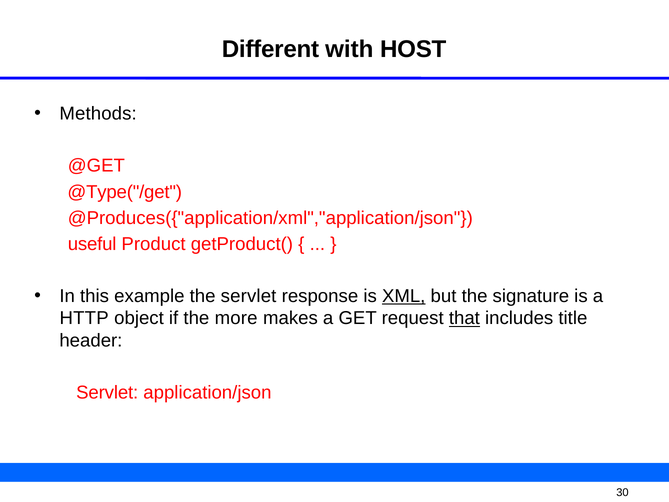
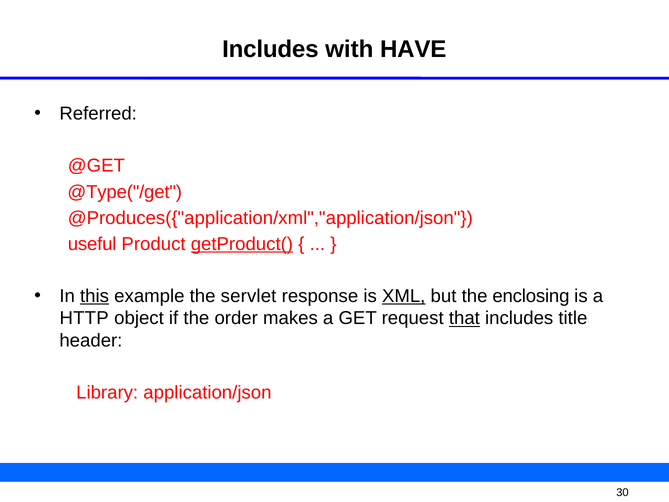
Different: Different -> Includes (270, 49)
HOST: HOST -> HAVE (413, 49)
Methods: Methods -> Referred (98, 114)
getProduct( underline: none -> present (242, 244)
this underline: none -> present (95, 296)
signature: signature -> enclosing (531, 296)
more: more -> order (236, 318)
Servlet: Servlet -> Library (107, 393)
